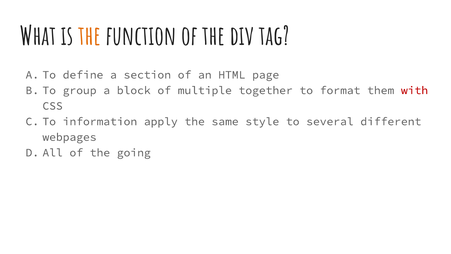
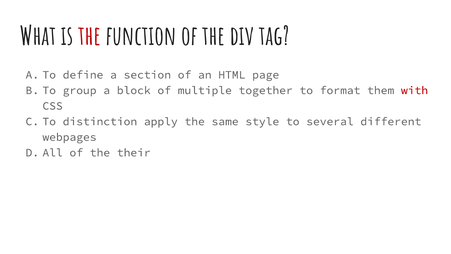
the colour: orange -> red (90, 37)
information: information -> distinction (100, 121)
going: going -> their (134, 152)
